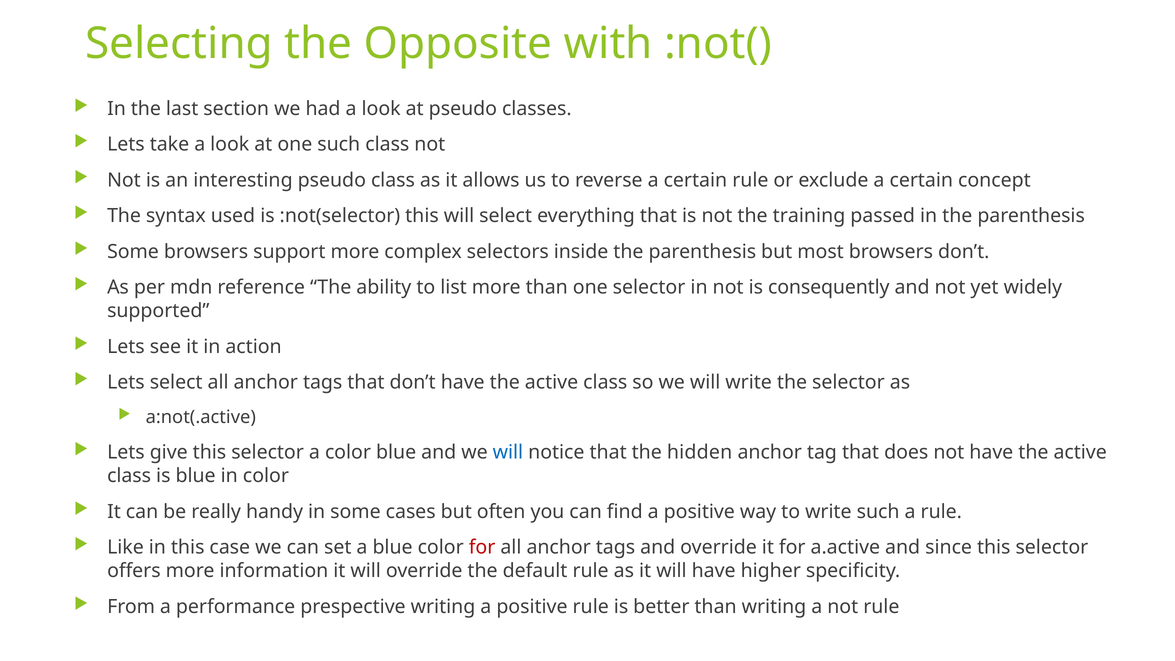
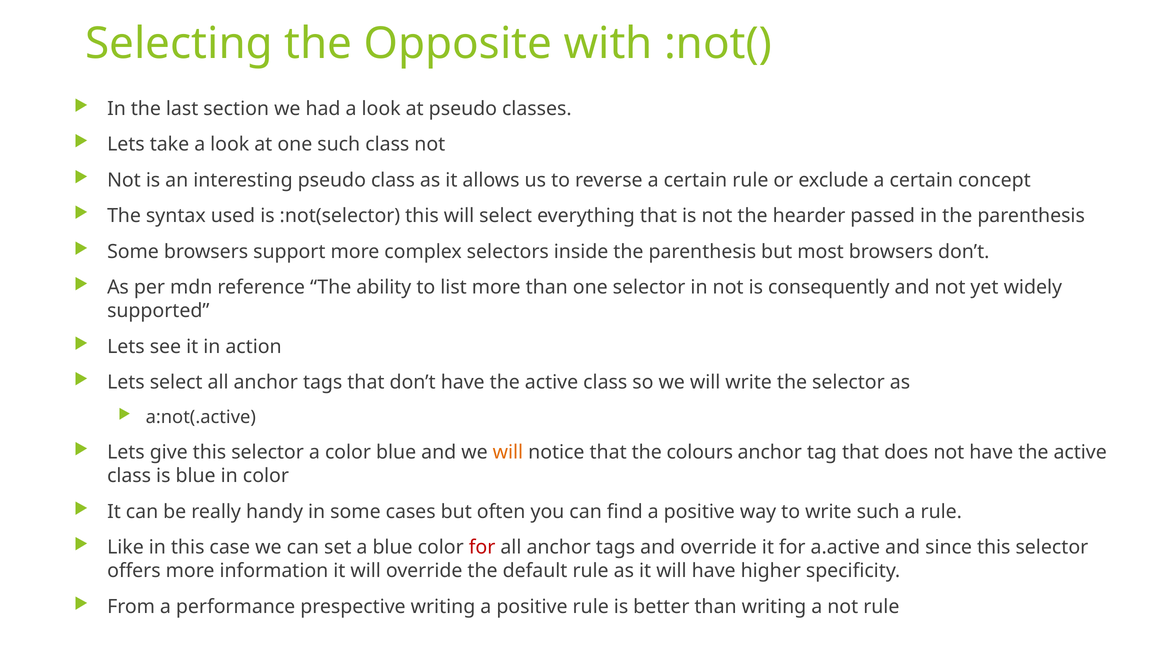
training: training -> hearder (809, 216)
will colour: blue -> orange (508, 452)
hidden: hidden -> colours (700, 452)
